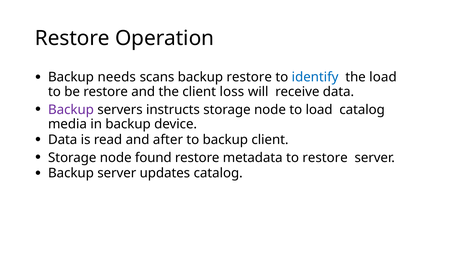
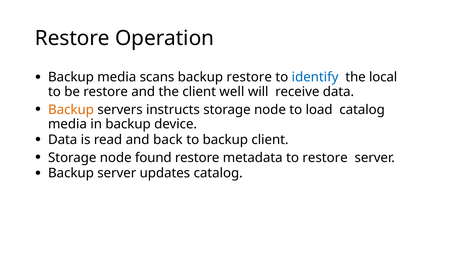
Backup needs: needs -> media (117, 77)
the load: load -> local (383, 77)
loss: loss -> well (232, 91)
Backup colour: purple -> orange (71, 109)
after: after -> back (168, 139)
